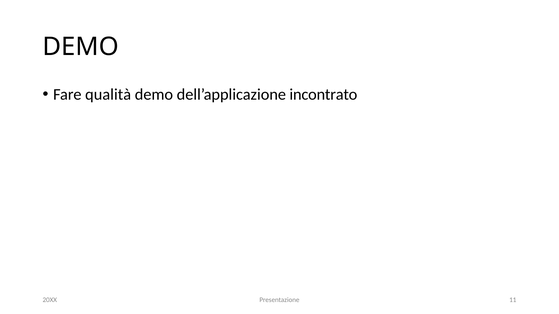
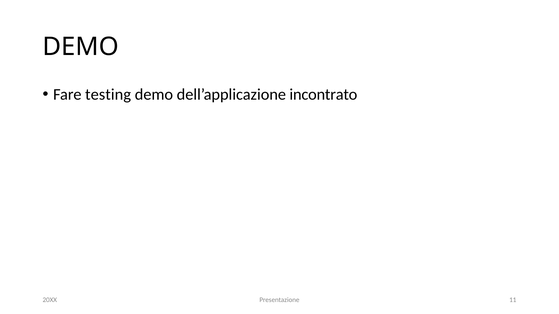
qualità: qualità -> testing (108, 95)
